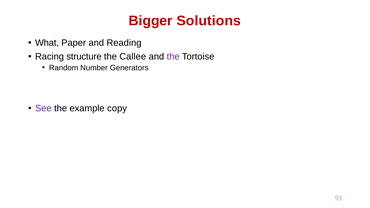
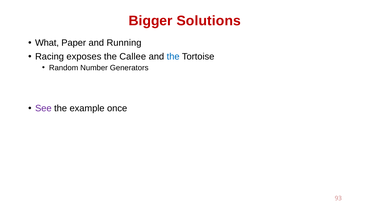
Reading: Reading -> Running (124, 43)
structure: structure -> exposes (84, 57)
the colour: purple -> blue (173, 57)
copy: copy -> once (117, 108)
